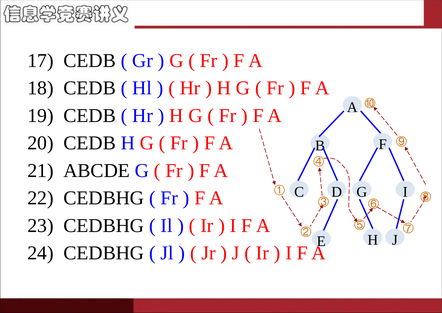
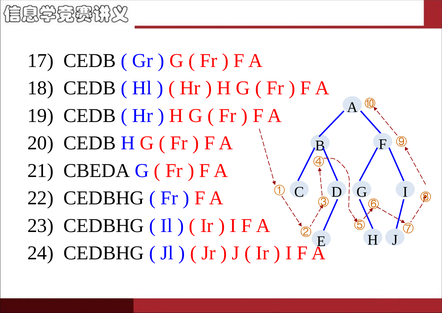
ABCDE: ABCDE -> CBEDA (97, 171)
